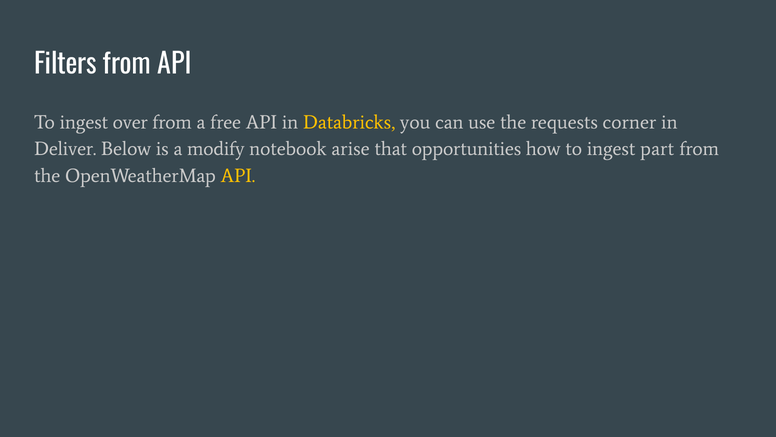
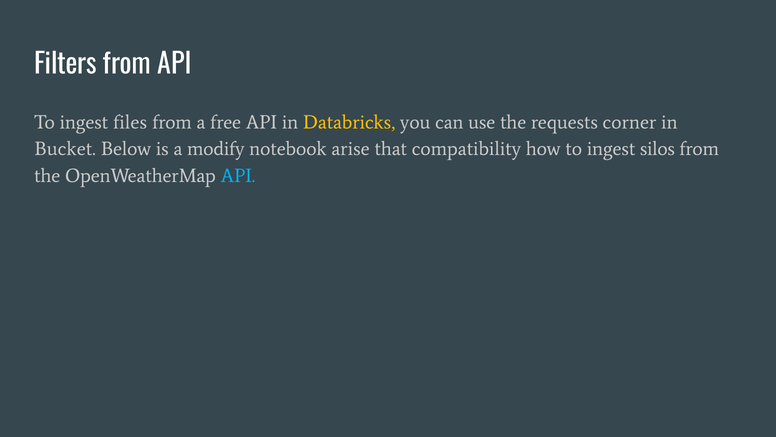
over: over -> files (130, 122)
Deliver: Deliver -> Bucket (65, 149)
opportunities: opportunities -> compatibility (466, 149)
part: part -> silos (657, 149)
API colour: yellow -> light blue (238, 176)
